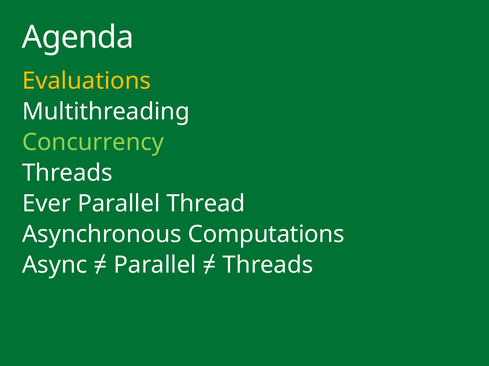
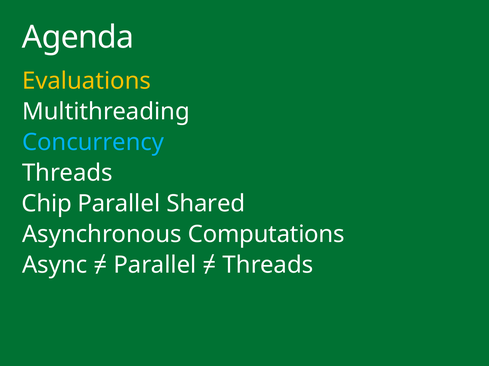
Concurrency colour: light green -> light blue (93, 143)
Ever: Ever -> Chip (47, 204)
Thread: Thread -> Shared (206, 204)
